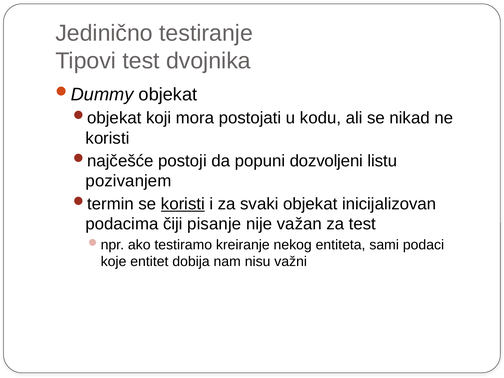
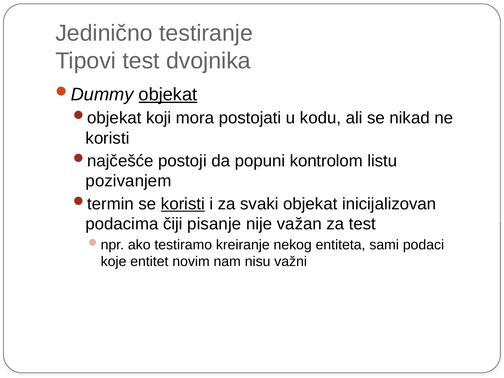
objekat underline: none -> present (168, 94)
dozvoljeni: dozvoljeni -> kontrolom (326, 161)
dobija: dobija -> novim (191, 262)
